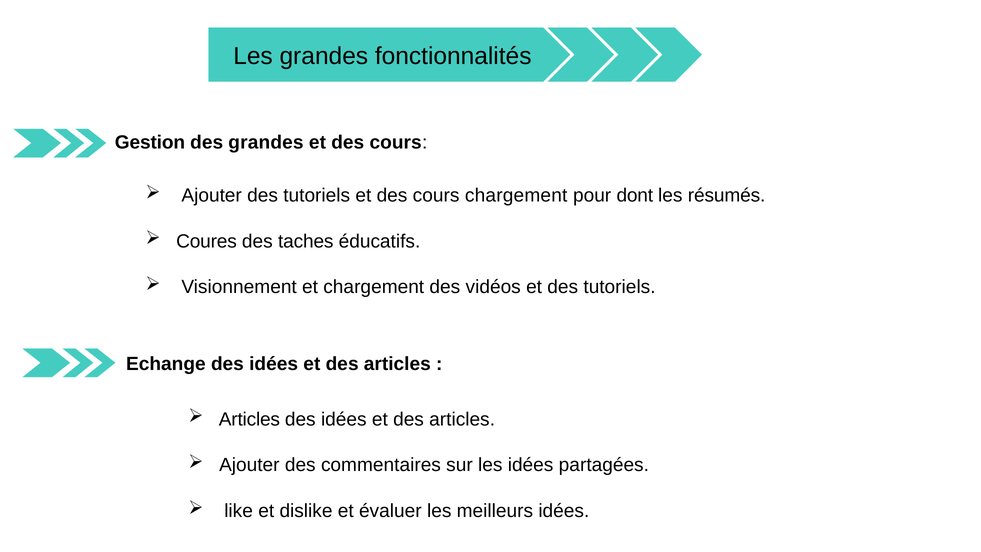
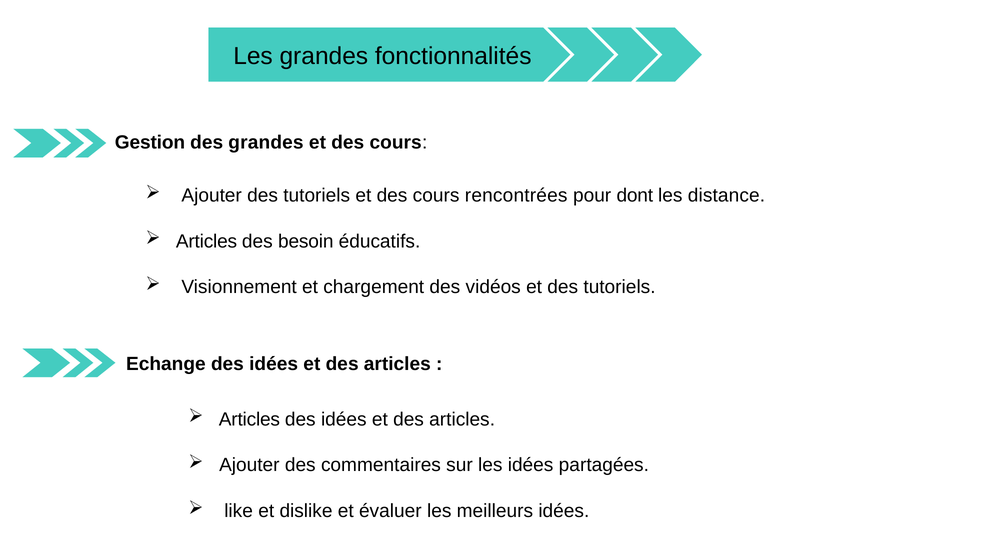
cours chargement: chargement -> rencontrées (516, 195)
résumés: résumés -> distance (726, 195)
Coures: Coures -> Articles (207, 241)
taches: taches -> besoin (306, 241)
